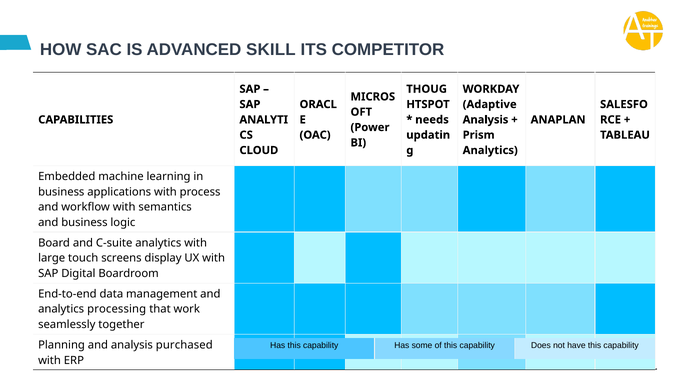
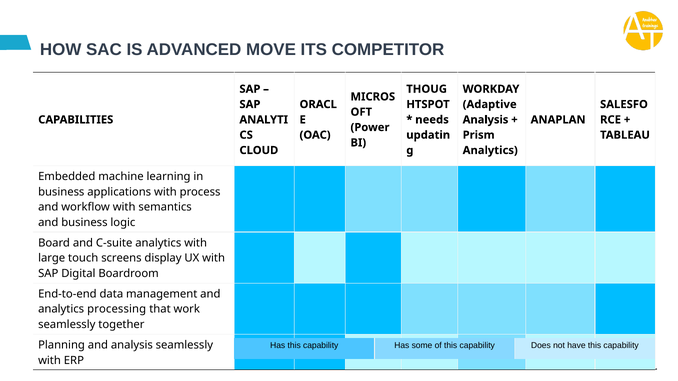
SKILL: SKILL -> MOVE (271, 50)
analysis purchased: purchased -> seamlessly (184, 345)
